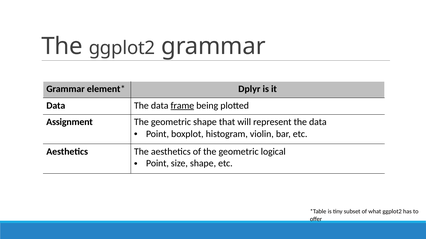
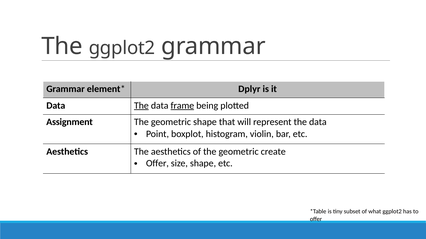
The underline: none -> present (141, 106)
logical: logical -> create (273, 152)
Point: Point -> Offer (157, 164)
